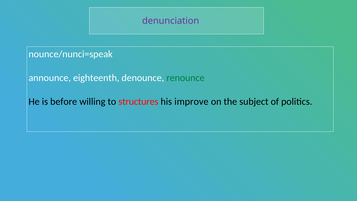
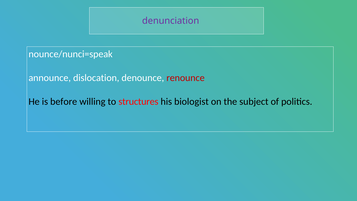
eighteenth: eighteenth -> dislocation (96, 78)
renounce colour: green -> red (186, 78)
improve: improve -> biologist (191, 102)
